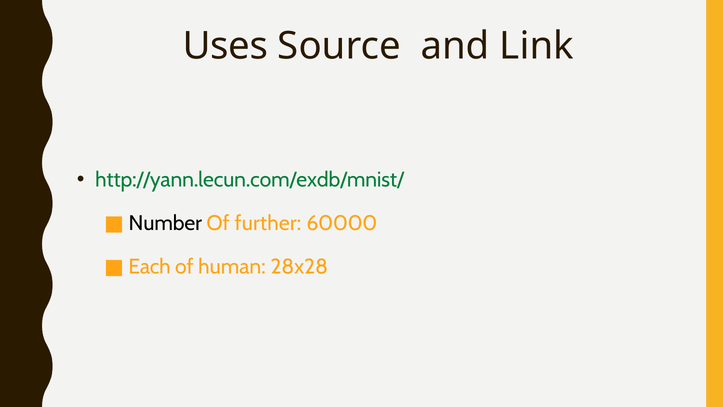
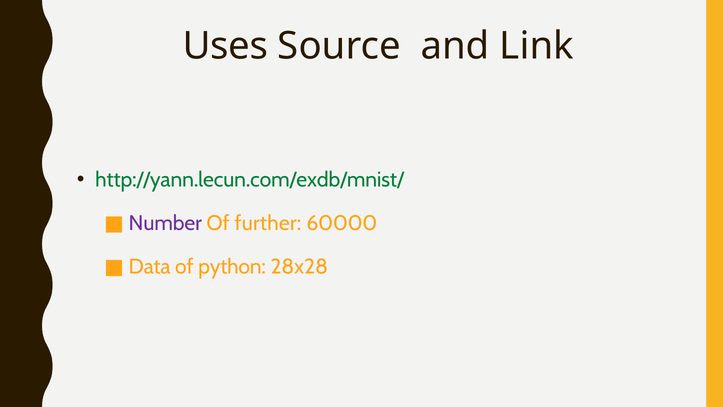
Number colour: black -> purple (165, 223)
Each: Each -> Data (150, 266)
human: human -> python (232, 266)
